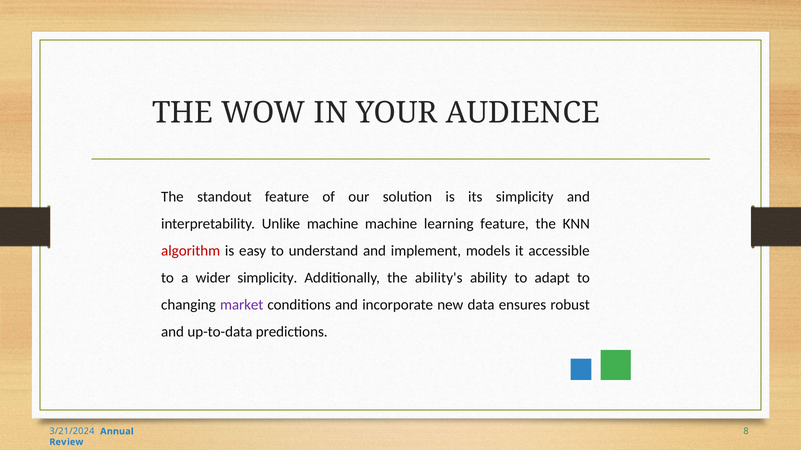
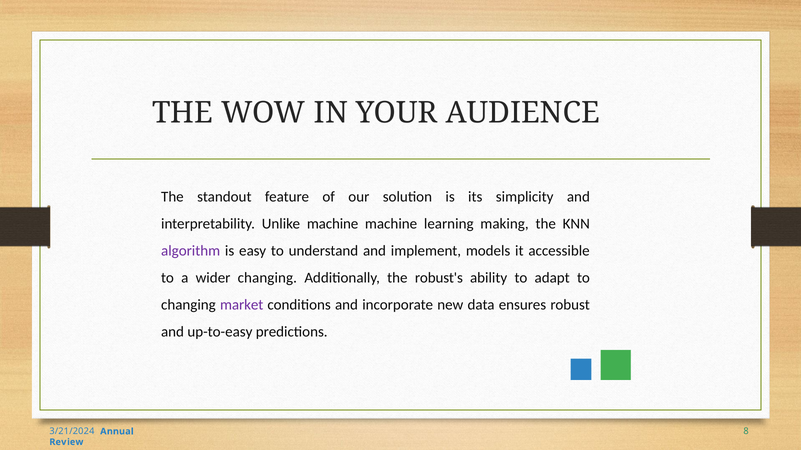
learning feature: feature -> making (505, 224)
algorithm colour: red -> purple (191, 251)
wider simplicity: simplicity -> changing (267, 278)
ability's: ability's -> robust's (439, 278)
up-to-data: up-to-data -> up-to-easy (220, 332)
